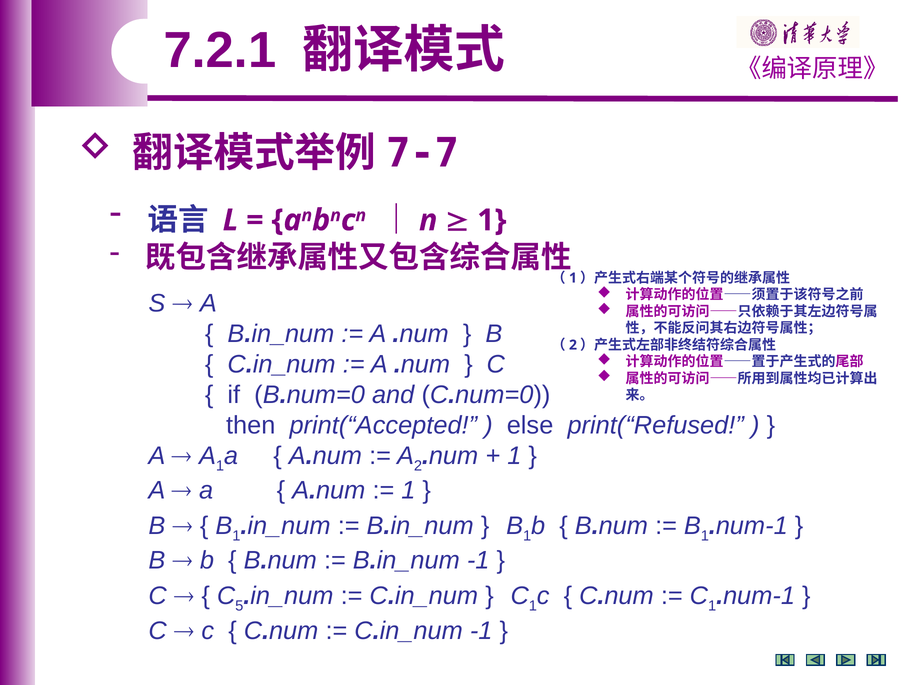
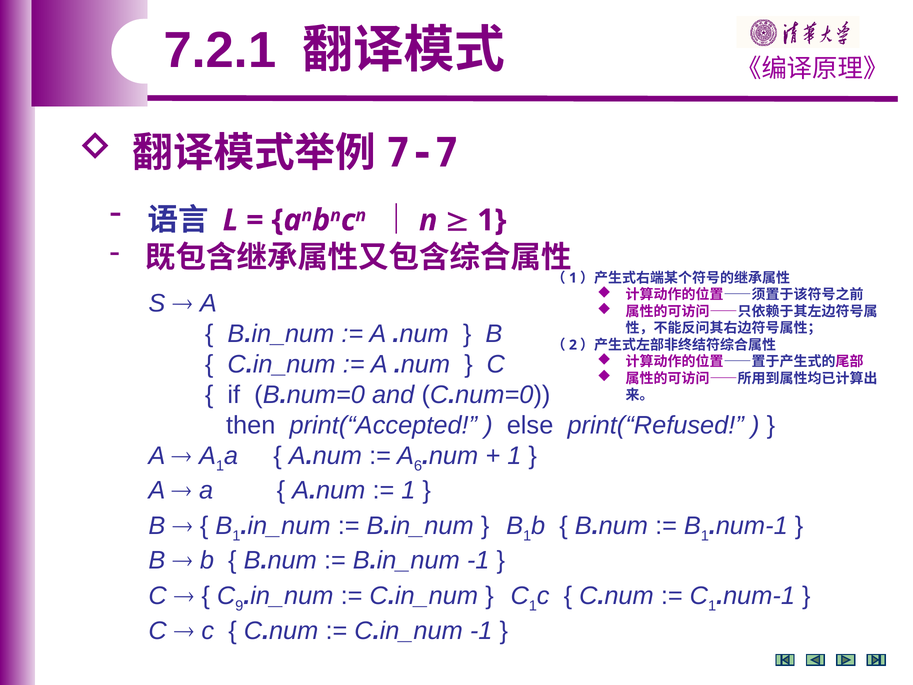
A 2: 2 -> 6 (418, 465)
5: 5 -> 9 (239, 606)
